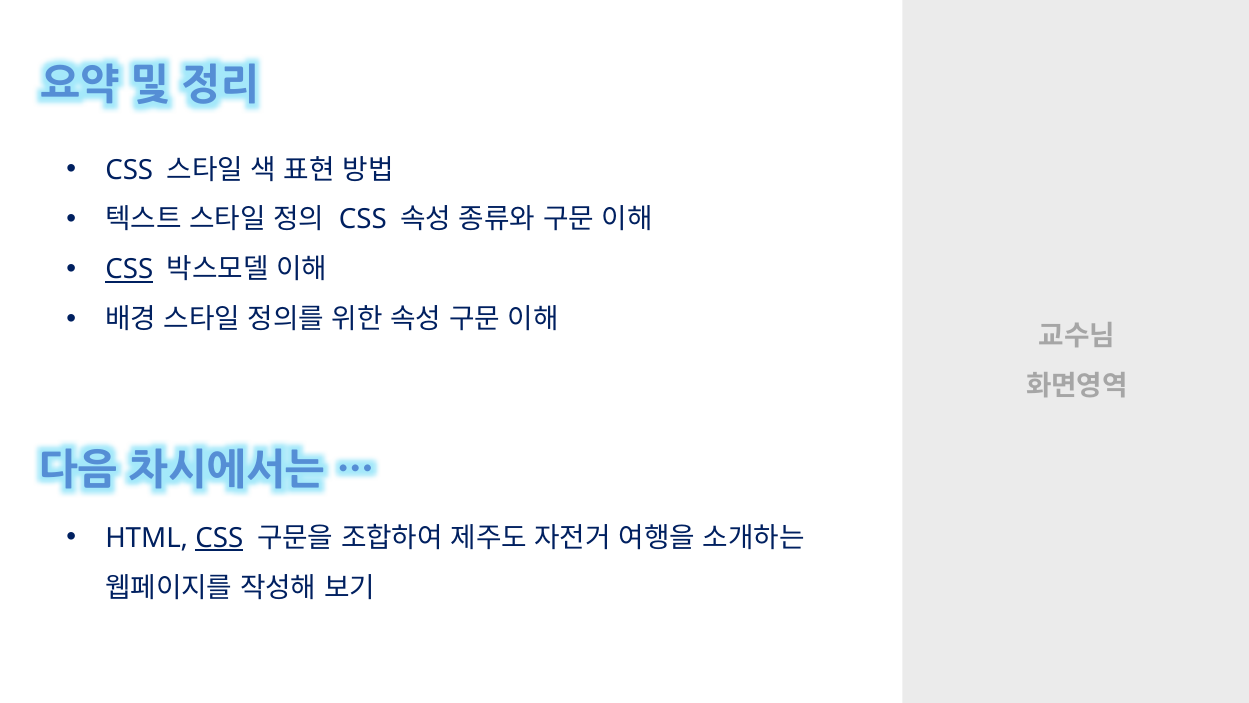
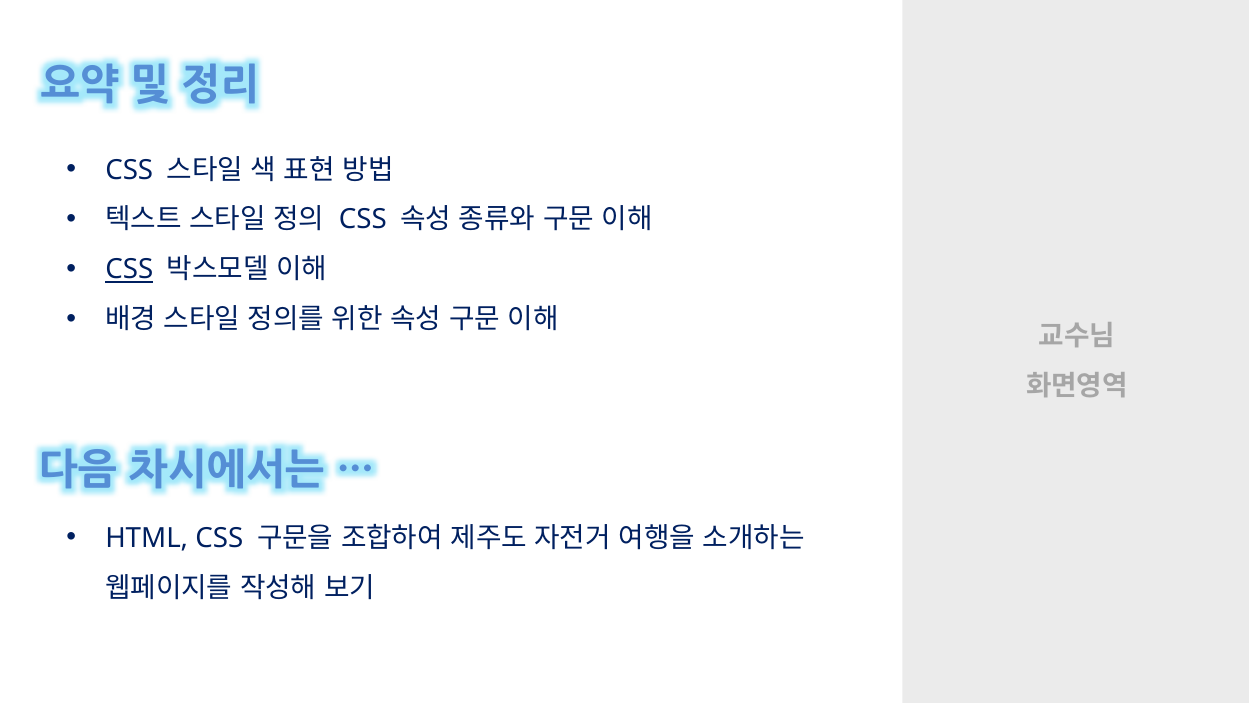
CSS underline: present -> none (219, 538)
